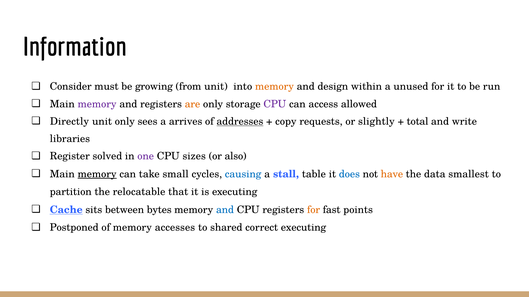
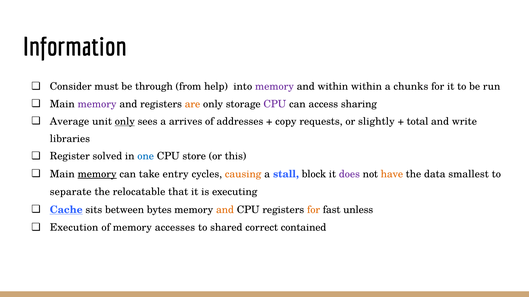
growing: growing -> through (154, 87)
from unit: unit -> help (216, 87)
memory colour: orange -> purple (274, 87)
and design: design -> within (333, 87)
unused: unused -> chunks (411, 87)
allowed: allowed -> sharing (359, 104)
Directly: Directly -> Average (69, 122)
only underline: none -> present (125, 122)
addresses underline: present -> none (240, 122)
one colour: purple -> blue (146, 156)
sizes: sizes -> store (194, 156)
also: also -> this (236, 156)
small: small -> entry (176, 174)
causing colour: blue -> orange (243, 174)
table: table -> block (314, 174)
does colour: blue -> purple (349, 174)
partition: partition -> separate (71, 192)
and colour: blue -> orange (225, 210)
points: points -> unless (358, 210)
Postponed: Postponed -> Execution (74, 228)
correct executing: executing -> contained (304, 228)
